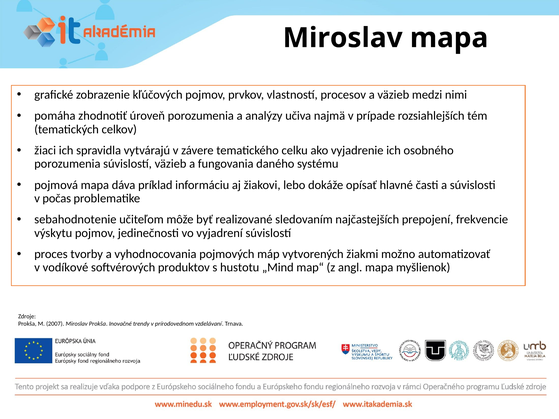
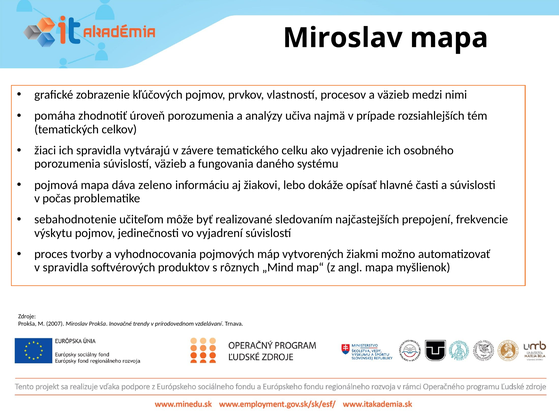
príklad: príklad -> zeleno (155, 185)
v vodíkové: vodíkové -> spravidla (66, 268)
hustotu: hustotu -> rôznych (240, 268)
